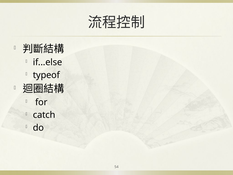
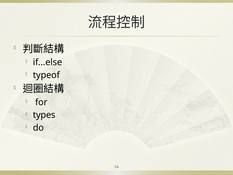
catch: catch -> types (44, 115)
